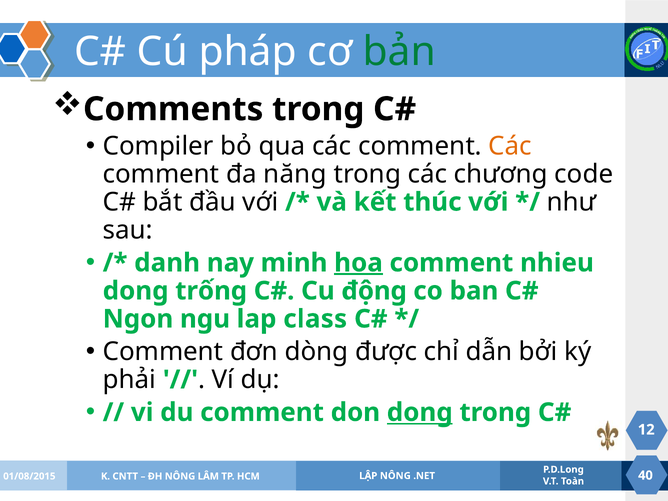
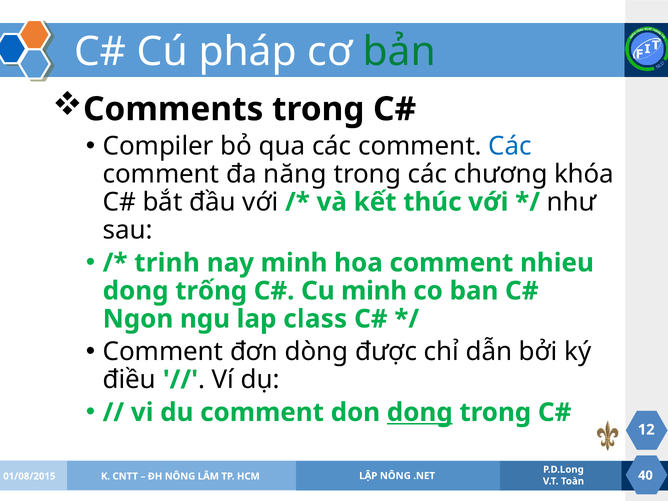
Các colour: orange -> blue (510, 146)
code: code -> khóa (584, 174)
danh: danh -> trinh (167, 263)
hoa underline: present -> none (358, 263)
Cu động: động -> minh (374, 291)
phải: phải -> điều (129, 380)
